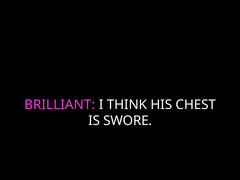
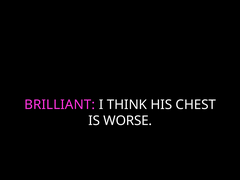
SWORE: SWORE -> WORSE (128, 121)
